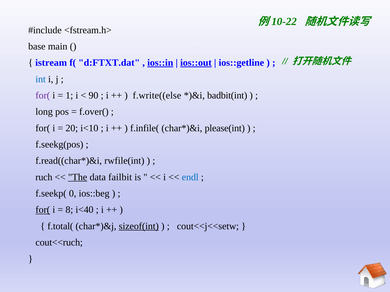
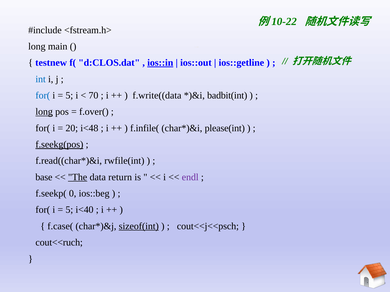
base: base -> long (37, 46)
istream: istream -> testnew (51, 63)
d:FTXT.dat: d:FTXT.dat -> d:CLOS.dat (109, 63)
ios::out underline: present -> none (196, 63)
for( colour: purple -> blue (43, 96)
1: 1 -> 5 (69, 96)
90: 90 -> 70 (93, 96)
f.write((else: f.write((else -> f.write((data (157, 96)
long underline: none -> present (44, 112)
i<10: i<10 -> i<48 (89, 128)
f.seekg(pos underline: none -> present (59, 145)
ruch: ruch -> base (44, 177)
failbit: failbit -> return (120, 177)
endl colour: blue -> purple (190, 177)
for( underline: present -> none (43, 210)
8: 8 -> 5 (69, 210)
f.total(: f.total( -> f.case( (60, 227)
cout<<j<<setw: cout<<j<<setw -> cout<<j<<psch (208, 227)
